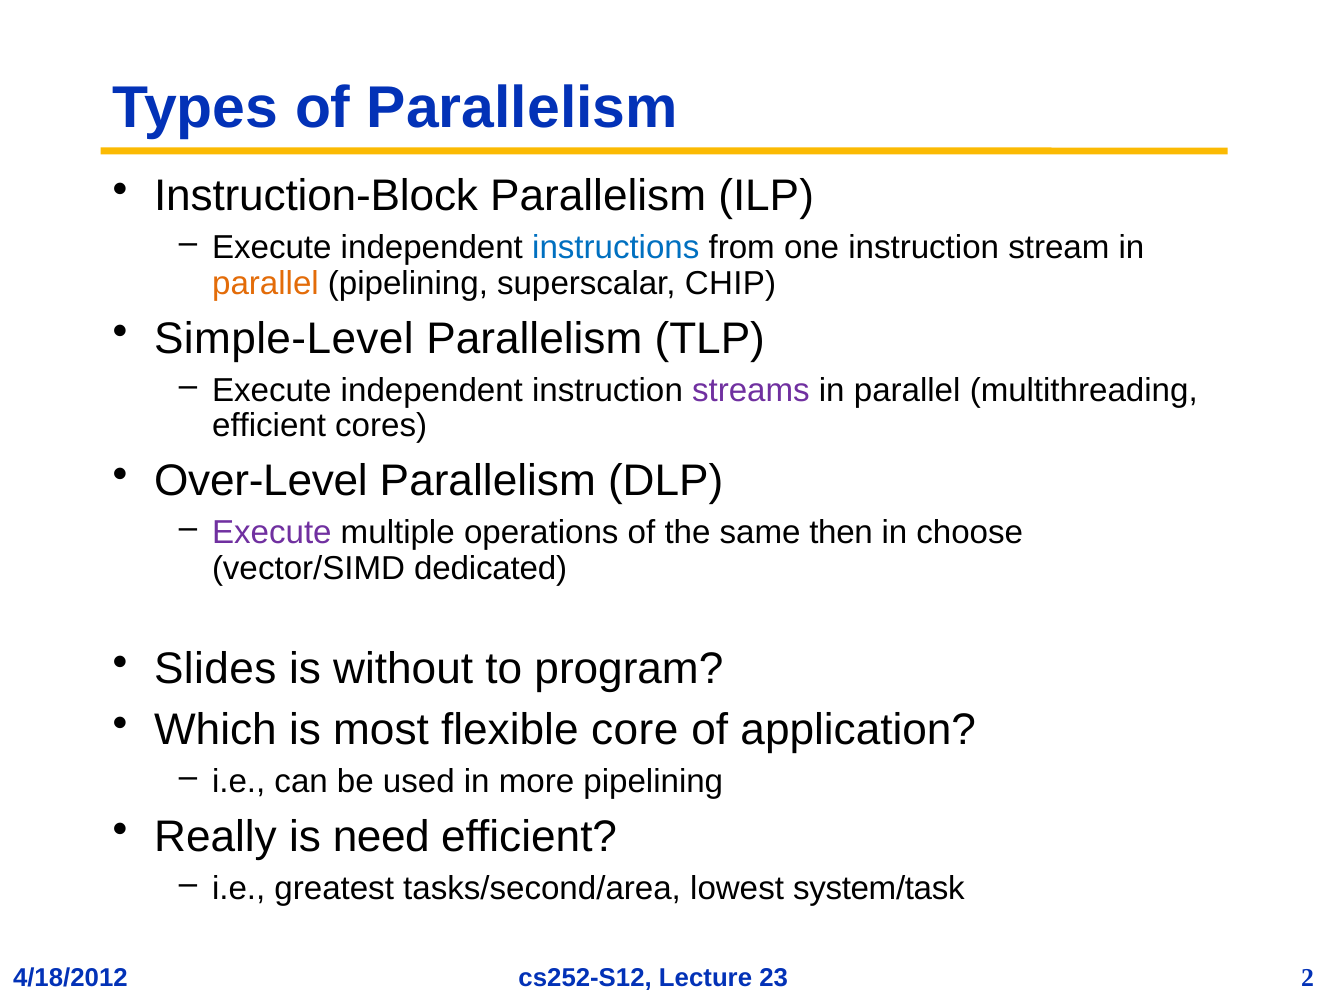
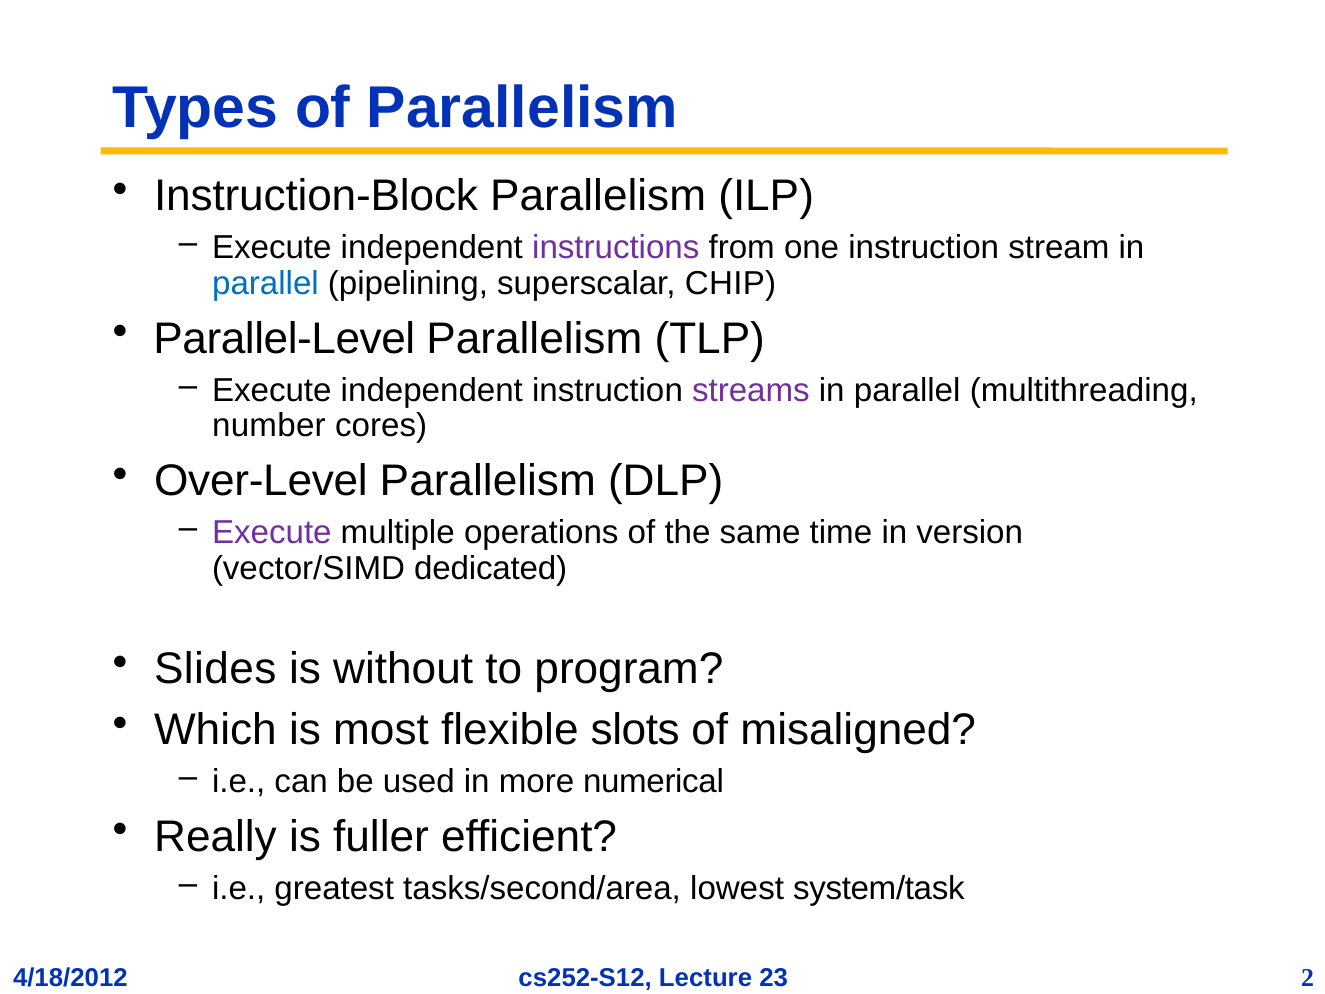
instructions colour: blue -> purple (616, 248)
parallel colour: orange -> blue (265, 283)
Simple-Level: Simple-Level -> Parallel-Level (284, 338)
efficient: efficient -> number (269, 426)
then: then -> time (841, 533)
choose: choose -> version (970, 533)
core: core -> slots (635, 730)
application: application -> misaligned (858, 730)
more pipelining: pipelining -> numerical (653, 782)
need: need -> fuller (381, 837)
